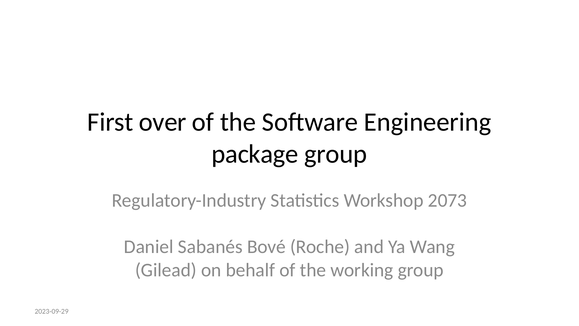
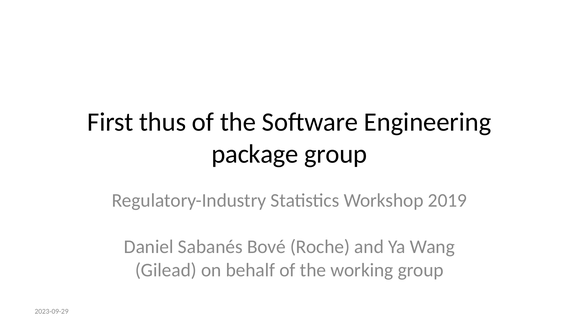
over: over -> thus (163, 122)
2073: 2073 -> 2019 (447, 200)
